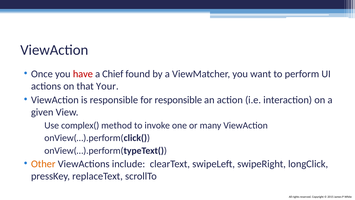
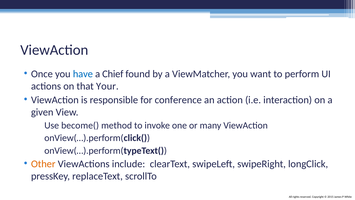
have colour: red -> blue (83, 74)
for responsible: responsible -> conference (178, 100)
complex(: complex( -> become( (80, 125)
